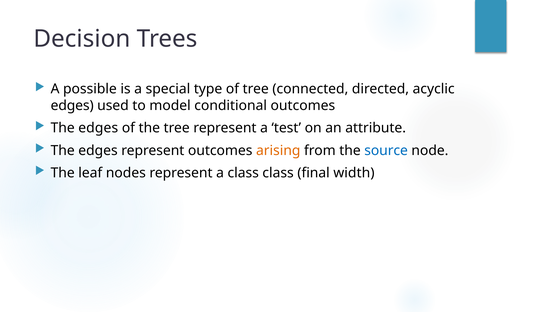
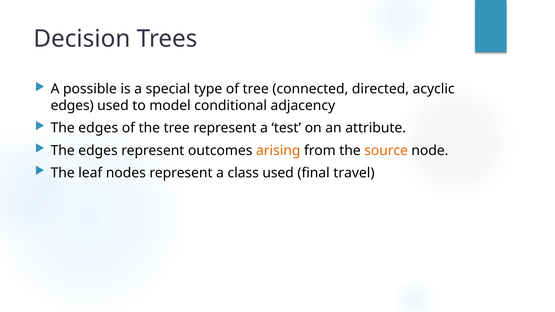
conditional outcomes: outcomes -> adjacency (303, 106)
source colour: blue -> orange (386, 151)
class class: class -> used (278, 173)
width: width -> travel (354, 173)
